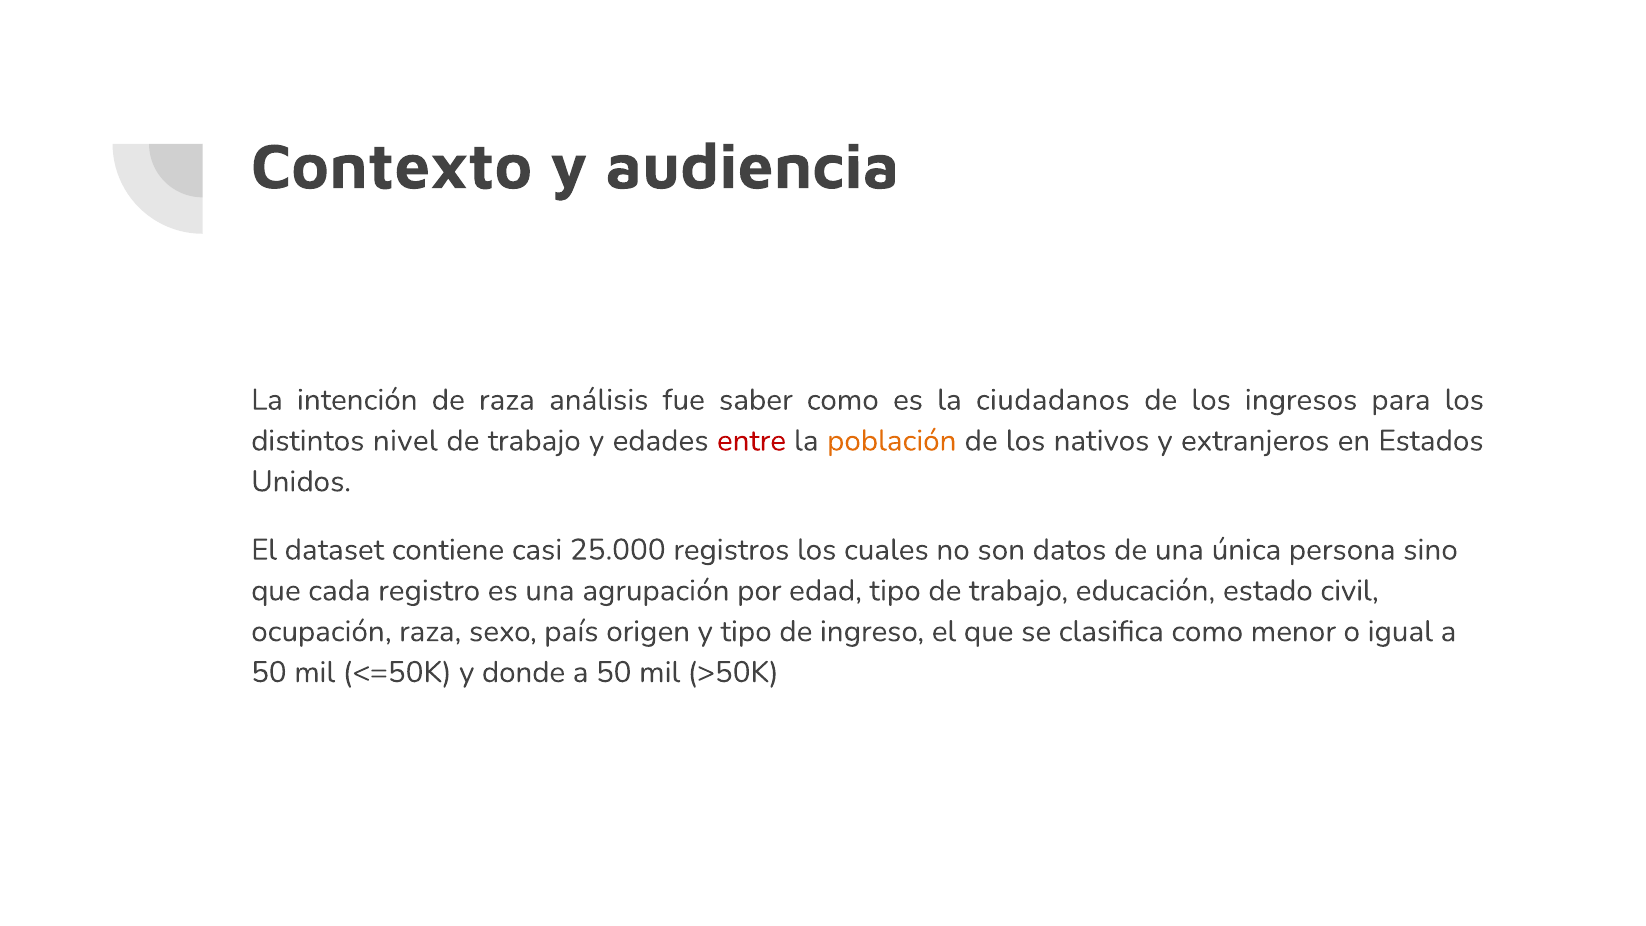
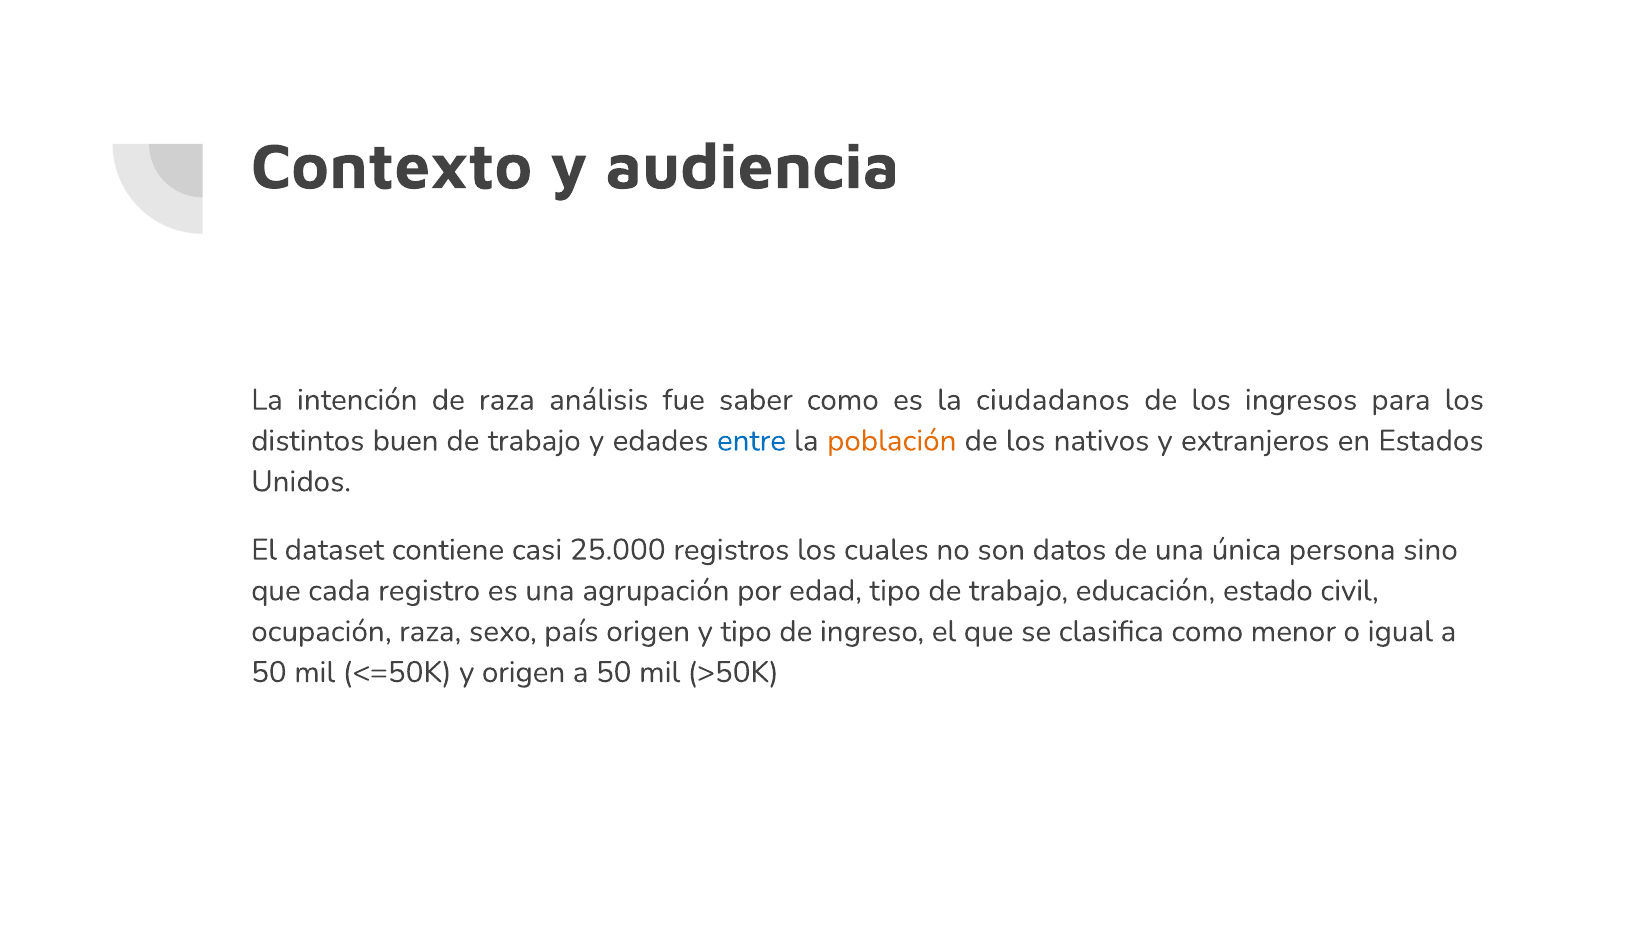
nivel: nivel -> buen (406, 441)
entre colour: red -> blue (751, 441)
y donde: donde -> origen (524, 672)
